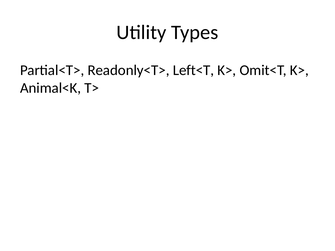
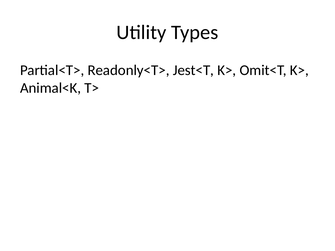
Left<T: Left<T -> Jest<T (193, 70)
